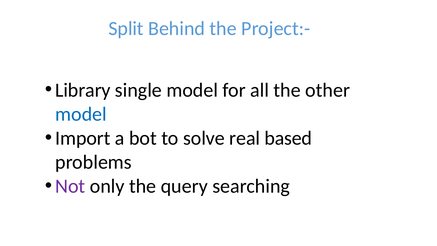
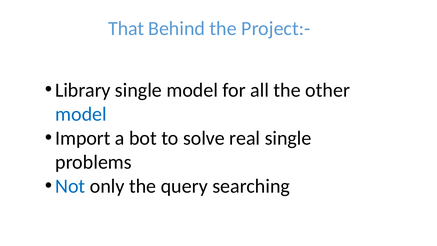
Split: Split -> That (126, 29)
real based: based -> single (288, 138)
Not colour: purple -> blue (70, 186)
